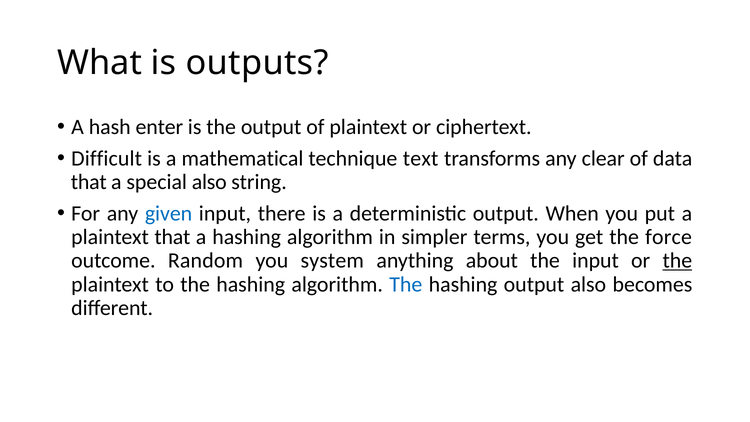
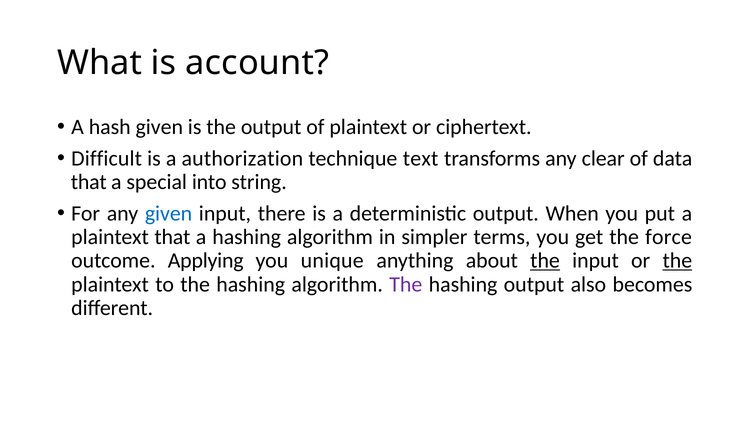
outputs: outputs -> account (257, 63)
hash enter: enter -> given (159, 127)
mathematical: mathematical -> authorization (242, 158)
special also: also -> into (209, 182)
Random: Random -> Applying (206, 261)
system: system -> unique (332, 261)
the underline: none -> present (545, 261)
The colour: blue -> purple (406, 284)
